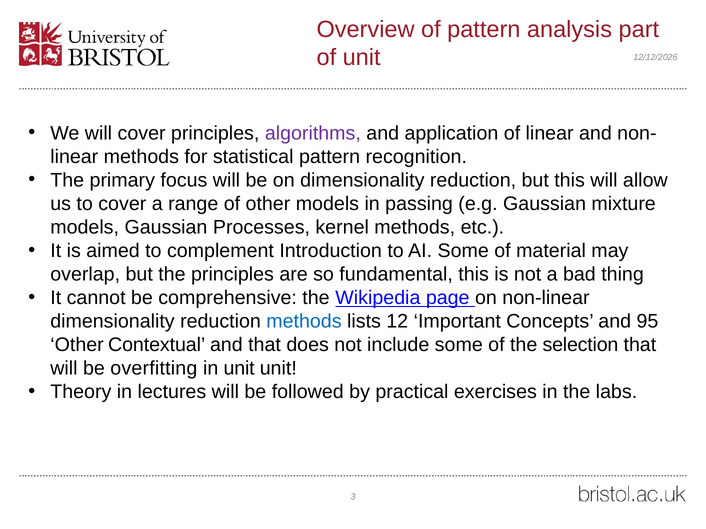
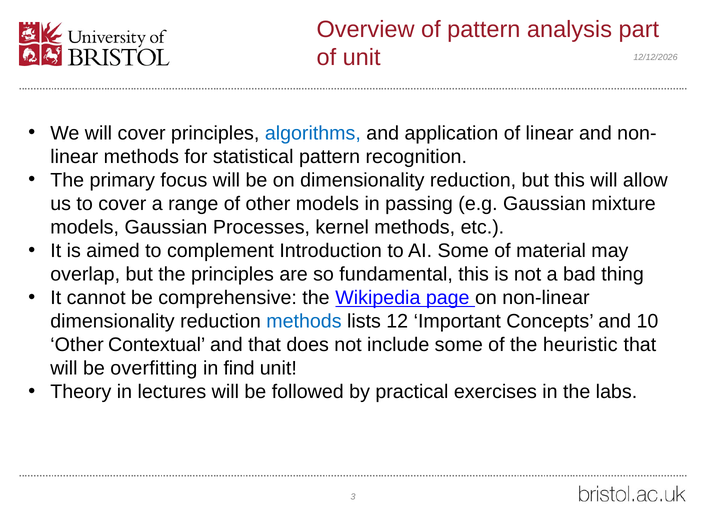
algorithms colour: purple -> blue (313, 133)
95: 95 -> 10 (647, 322)
selection: selection -> heuristic (580, 345)
in unit: unit -> find (239, 369)
